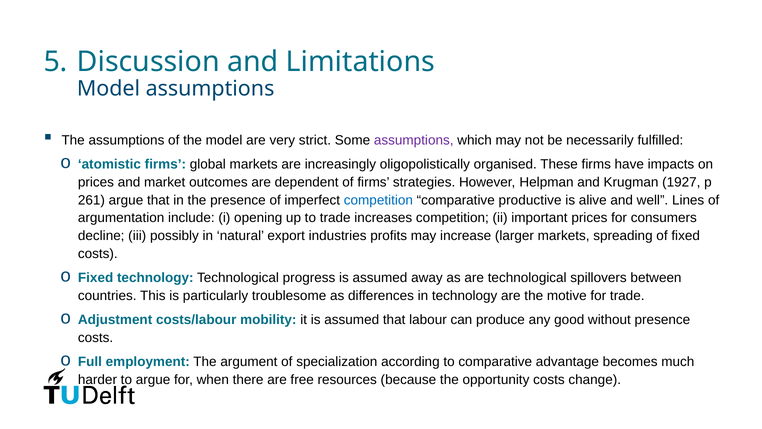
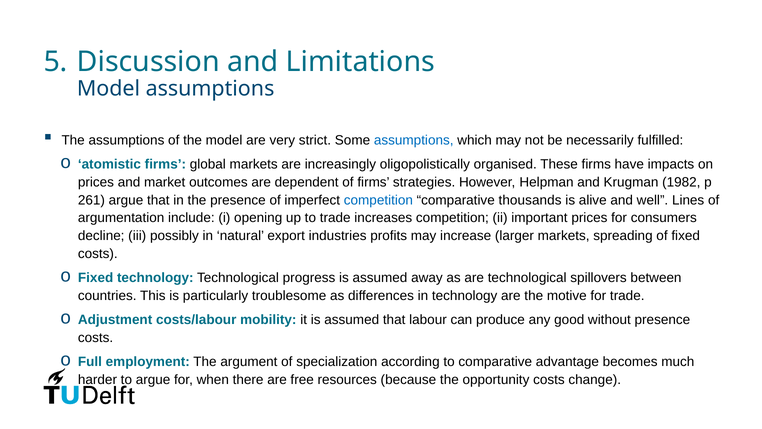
assumptions colour: purple -> blue (414, 140)
1927: 1927 -> 1982 (681, 182)
productive: productive -> thousands (530, 200)
